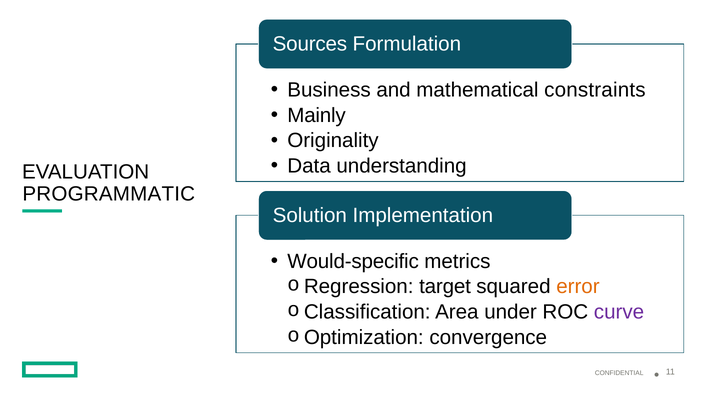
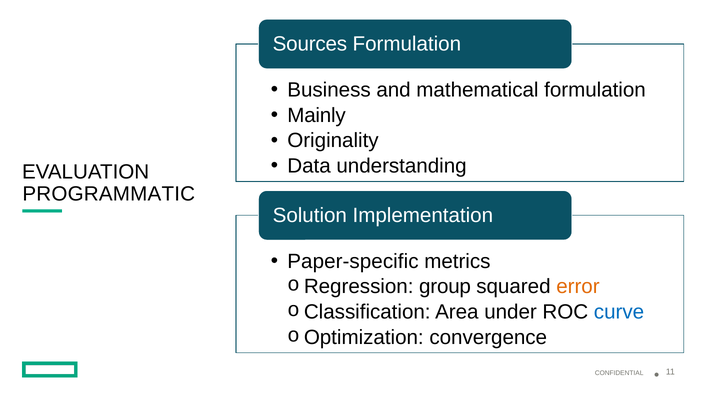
mathematical constraints: constraints -> formulation (595, 90)
Would-specific: Would-specific -> Paper-specific (353, 261)
target: target -> group (445, 287)
curve colour: purple -> blue (619, 312)
